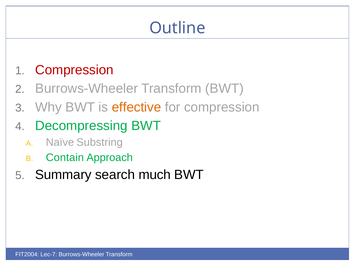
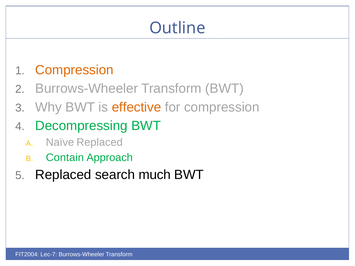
Compression colour: red -> orange (74, 70)
Naïve Substring: Substring -> Replaced (100, 142)
Summary: Summary -> Replaced (63, 175)
